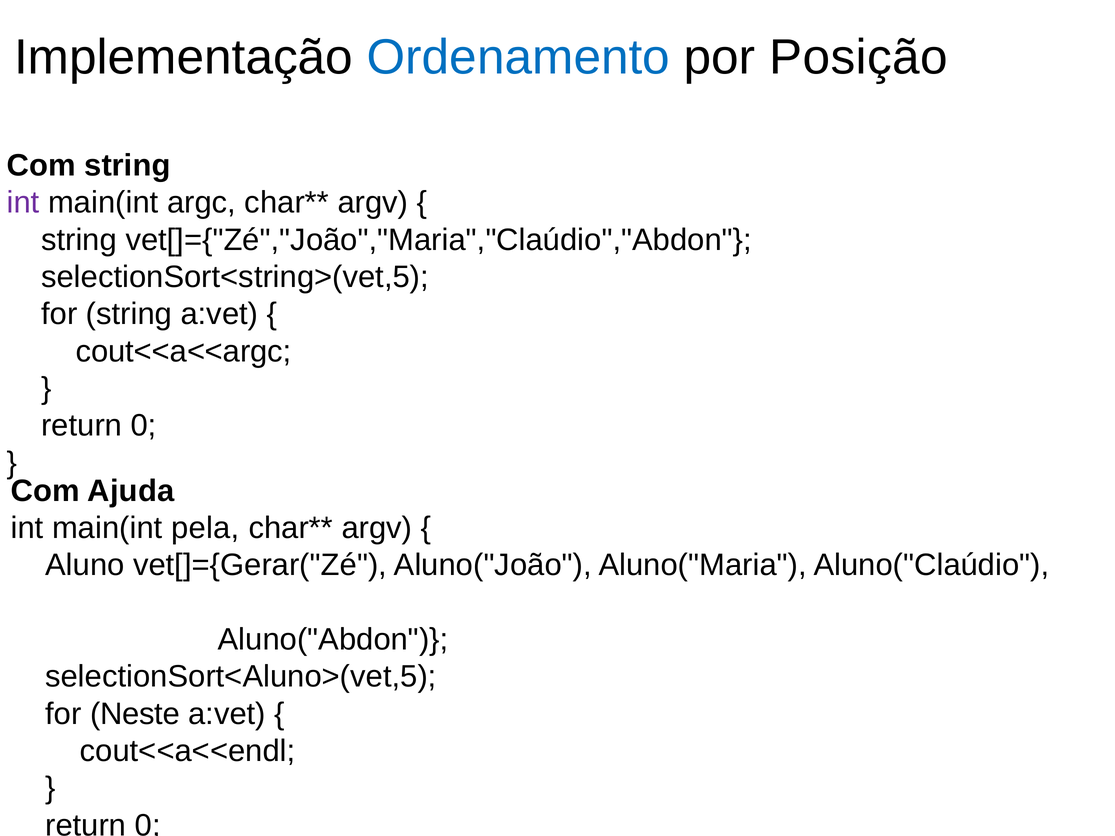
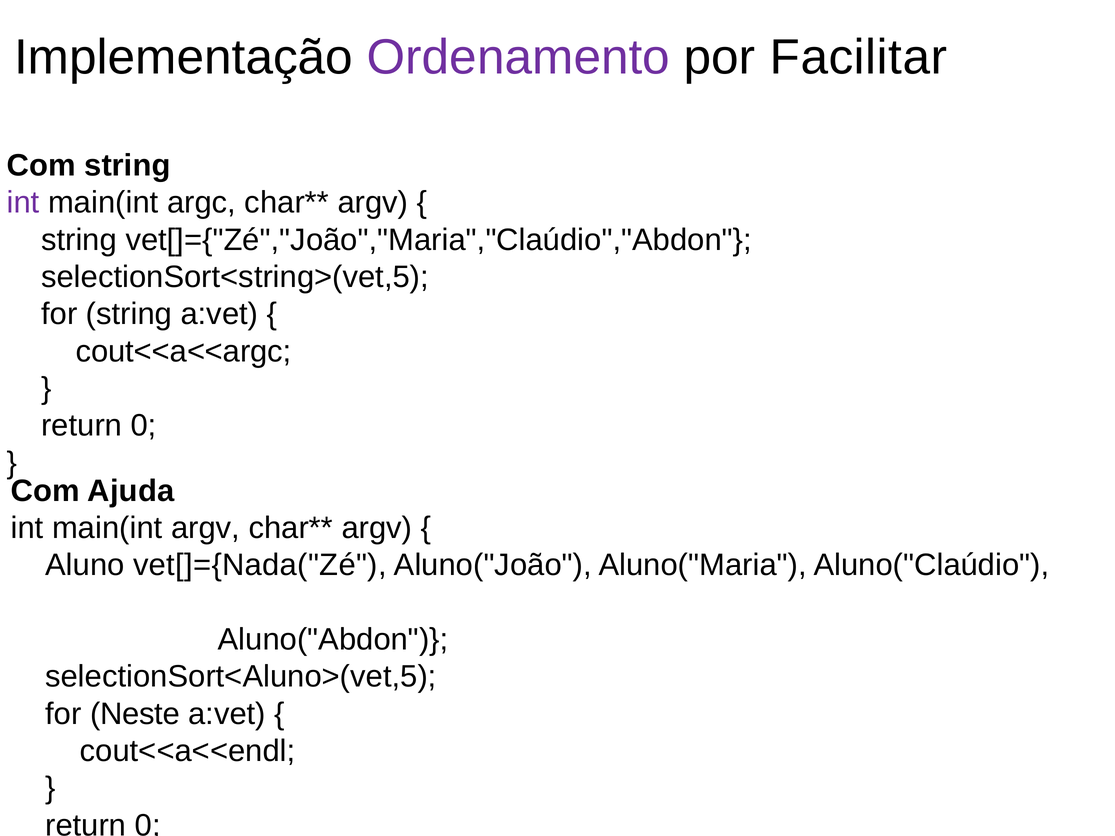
Ordenamento colour: blue -> purple (518, 57)
Posição: Posição -> Facilitar (859, 57)
main(int pela: pela -> argv (205, 528)
vet[]={Gerar("Zé: vet[]={Gerar("Zé -> vet[]={Nada("Zé (260, 565)
